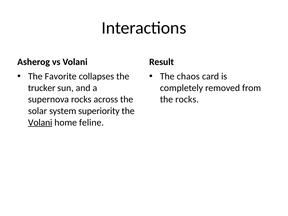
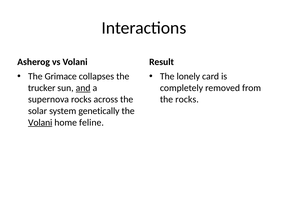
Favorite: Favorite -> Grimace (61, 76)
chaos: chaos -> lonely (188, 76)
and underline: none -> present (83, 88)
superiority: superiority -> genetically (99, 111)
